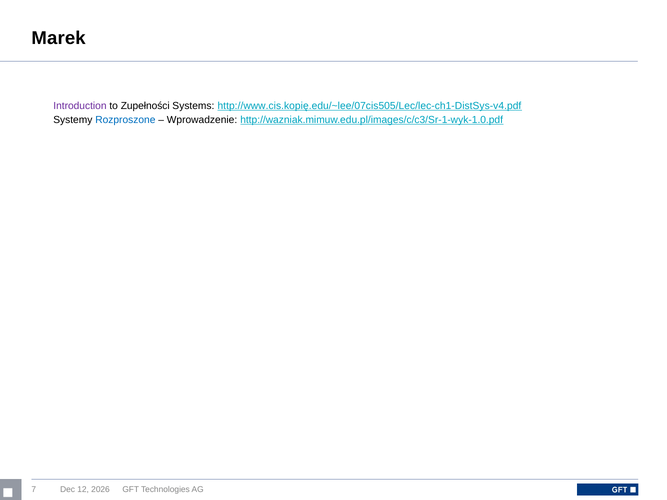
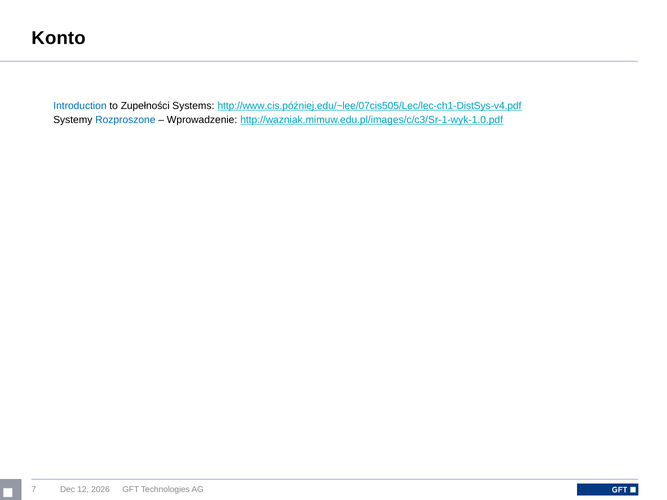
Marek: Marek -> Konto (59, 38)
Introduction colour: purple -> blue (80, 106)
http://www.cis.kopię.edu/~lee/07cis505/Lec/lec-ch1-DistSys-v4.pdf: http://www.cis.kopię.edu/~lee/07cis505/Lec/lec-ch1-DistSys-v4.pdf -> http://www.cis.później.edu/~lee/07cis505/Lec/lec-ch1-DistSys-v4.pdf (369, 106)
